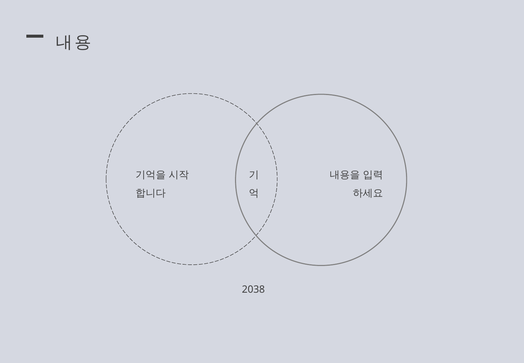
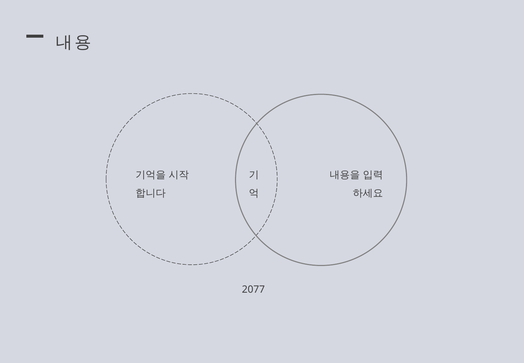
2038: 2038 -> 2077 (253, 289)
